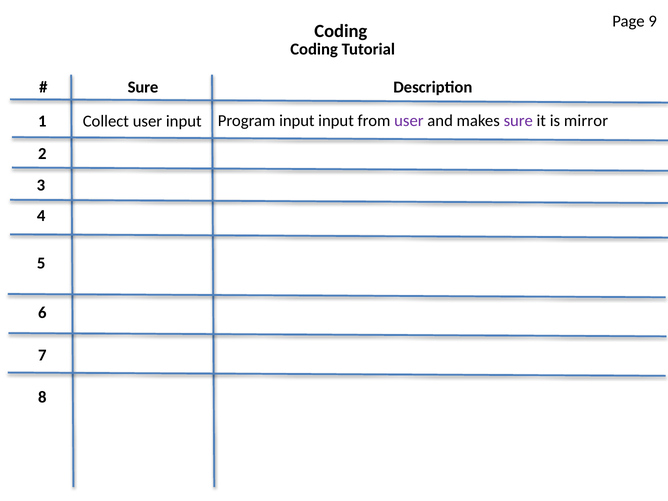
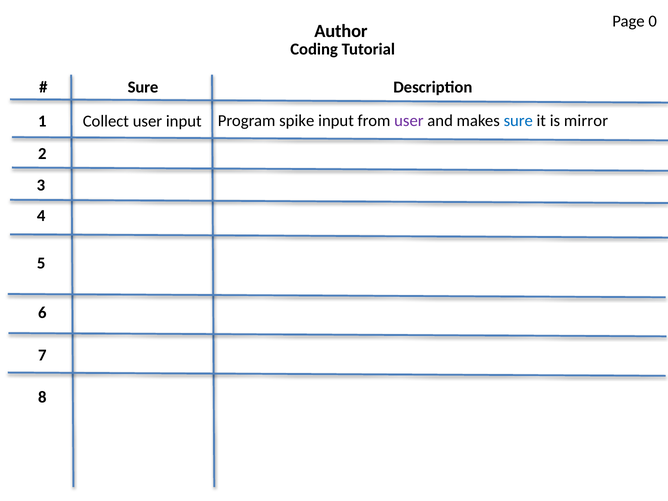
9: 9 -> 0 (653, 21)
Coding: Coding -> Author (341, 31)
Program input: input -> spike (297, 121)
sure colour: purple -> blue (518, 121)
